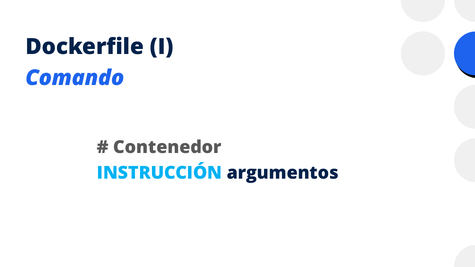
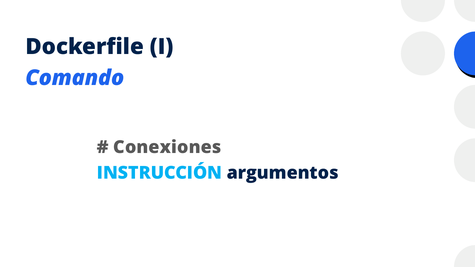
Contenedor: Contenedor -> Conexiones (167, 147)
